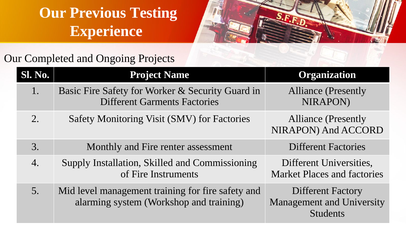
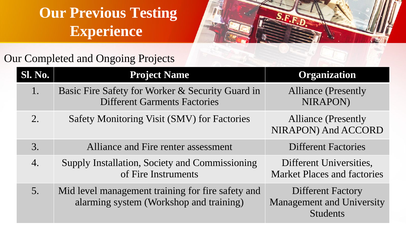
3 Monthly: Monthly -> Alliance (104, 146)
Skilled: Skilled -> Society (158, 162)
